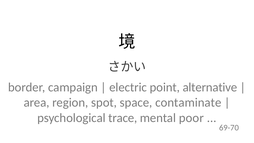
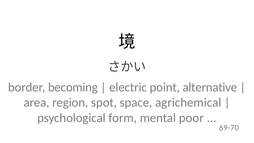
campaign: campaign -> becoming (73, 87)
contaminate: contaminate -> agrichemical (188, 102)
trace: trace -> form (123, 118)
